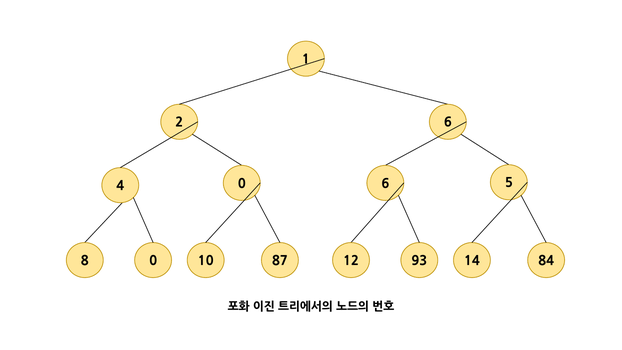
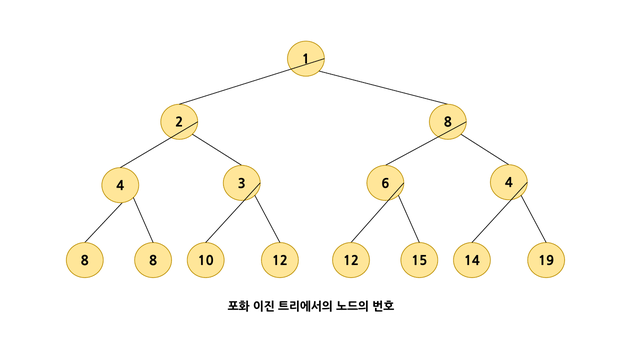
2 6: 6 -> 8 (448, 123)
4 0: 0 -> 3 (242, 184)
6 5: 5 -> 4 (509, 183)
8 0: 0 -> 8 (153, 261)
10 87: 87 -> 12 (280, 261)
93: 93 -> 15 (419, 261)
84: 84 -> 19 (546, 261)
